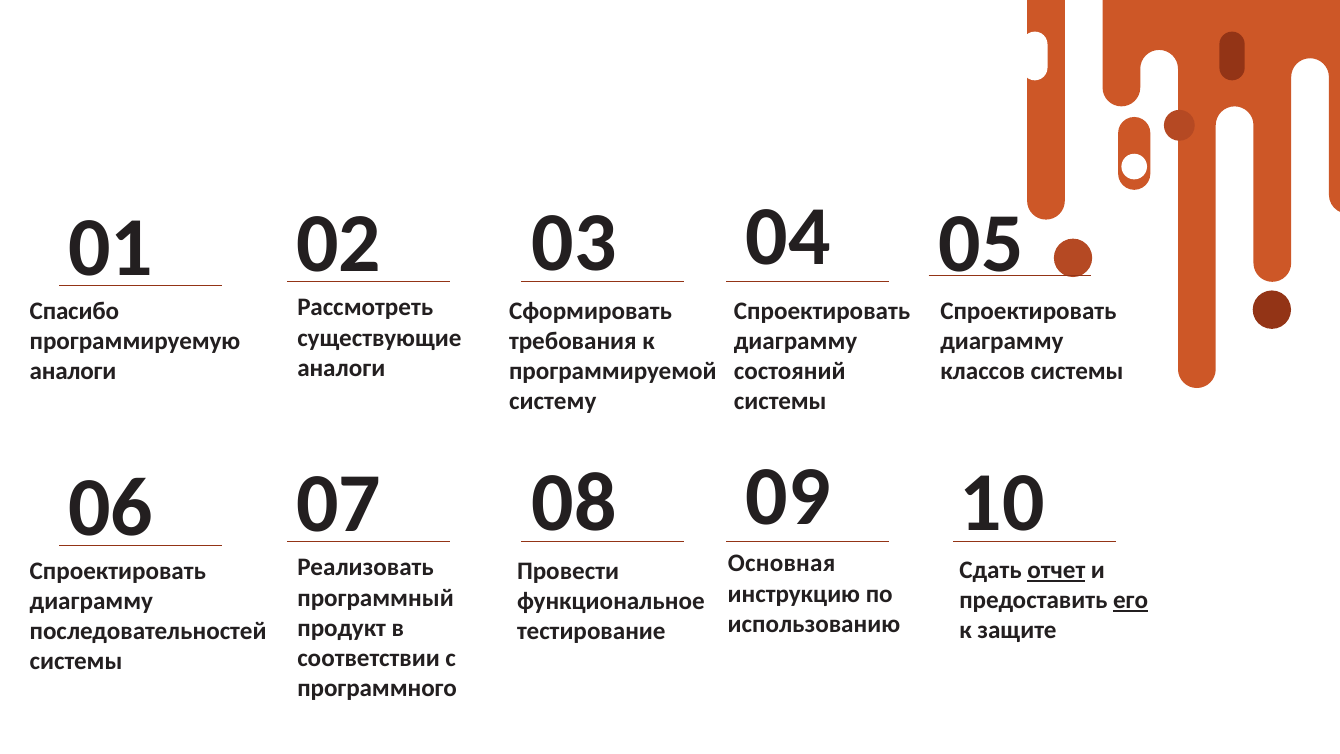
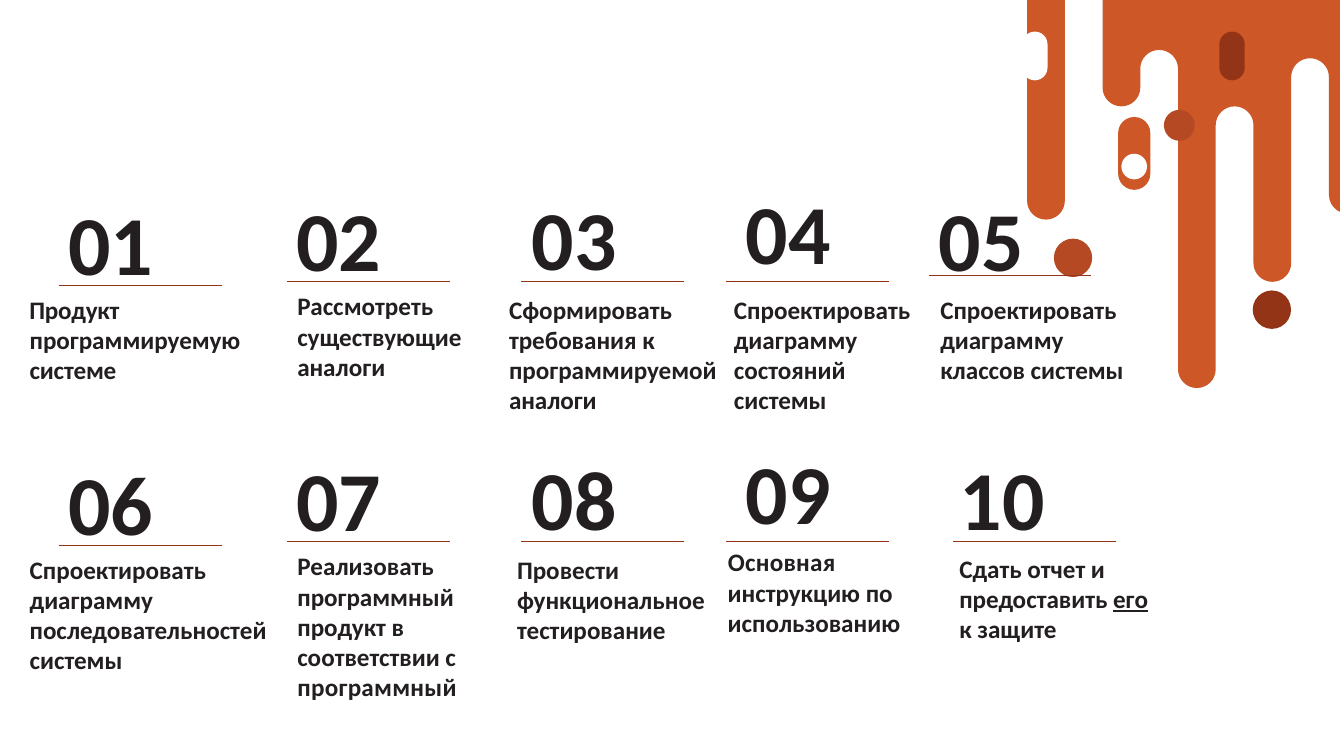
Спасибо: Спасибо -> Продукт (74, 311)
аналоги: аналоги -> системе (73, 371)
систему: систему -> аналоги (553, 401)
отчет underline: present -> none (1056, 570)
программного: программного -> программный (377, 688)
